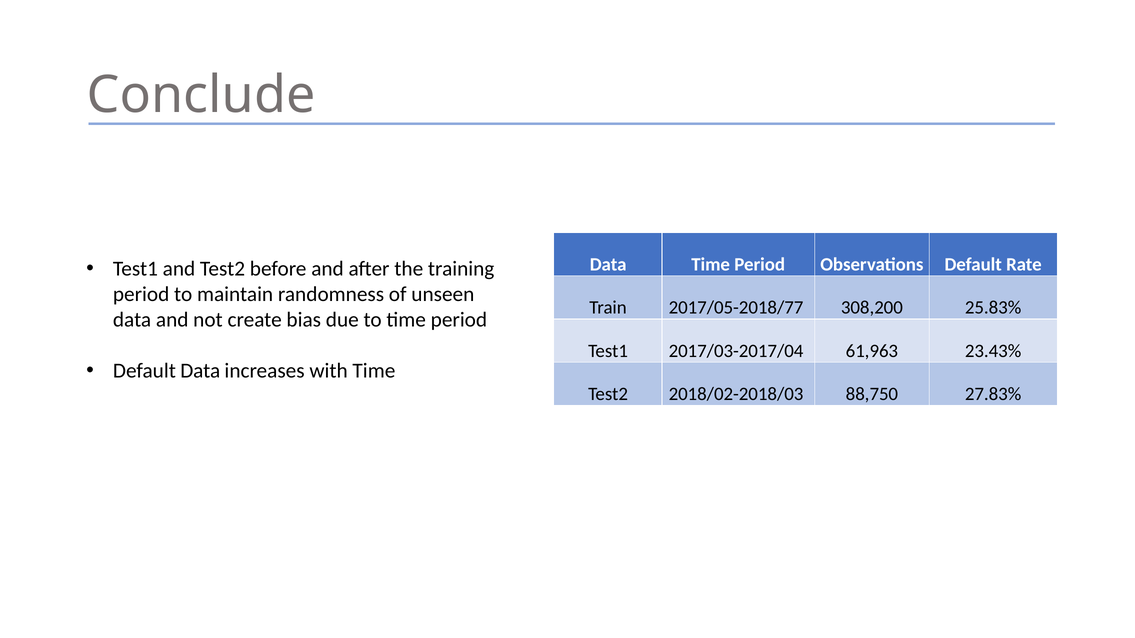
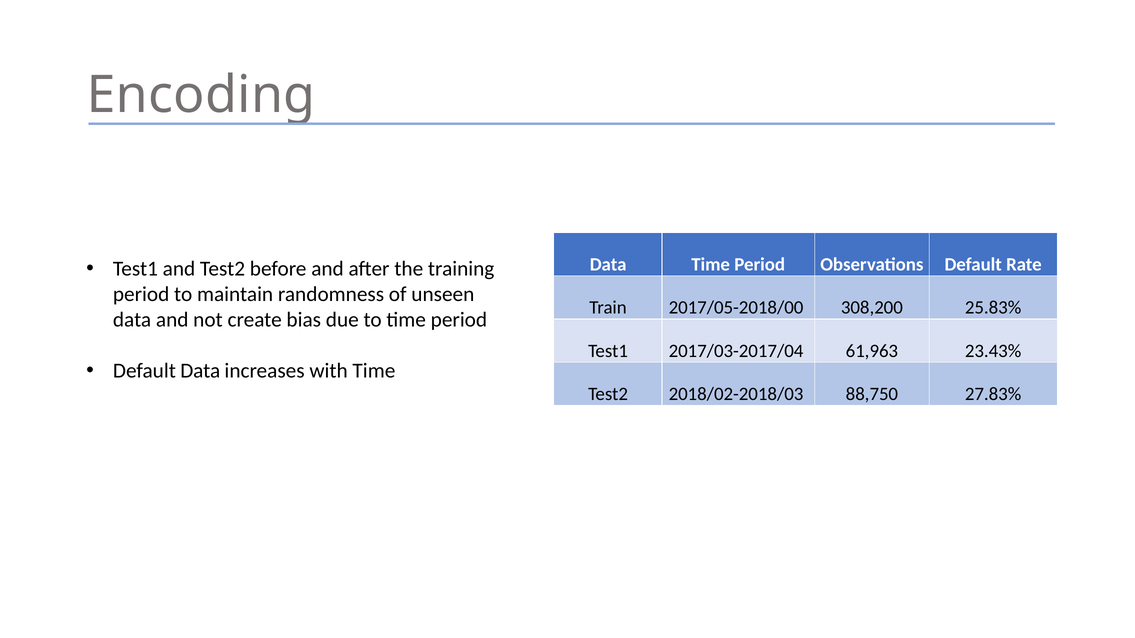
Conclude: Conclude -> Encoding (201, 95)
2017/05-2018/77: 2017/05-2018/77 -> 2017/05-2018/00 (736, 308)
